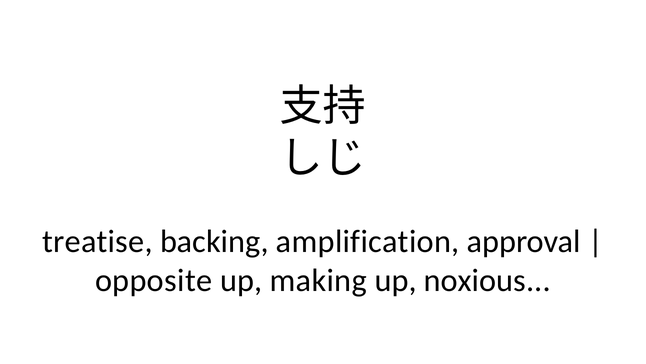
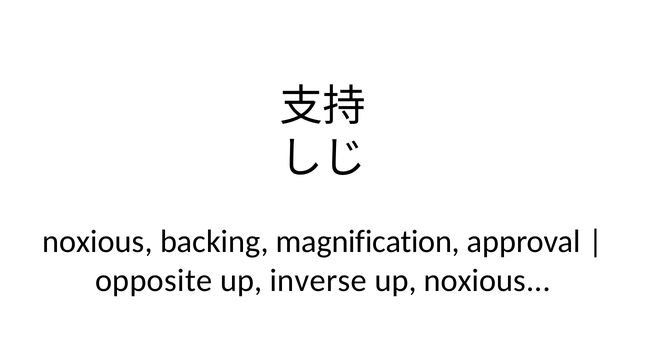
treatise: treatise -> noxious (97, 241)
amplification: amplification -> magnification (368, 241)
making: making -> inverse (318, 280)
